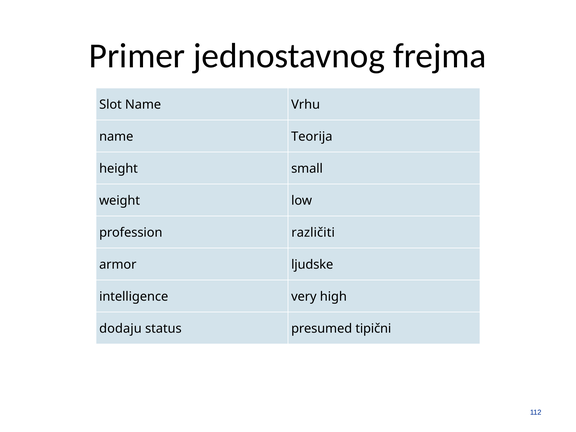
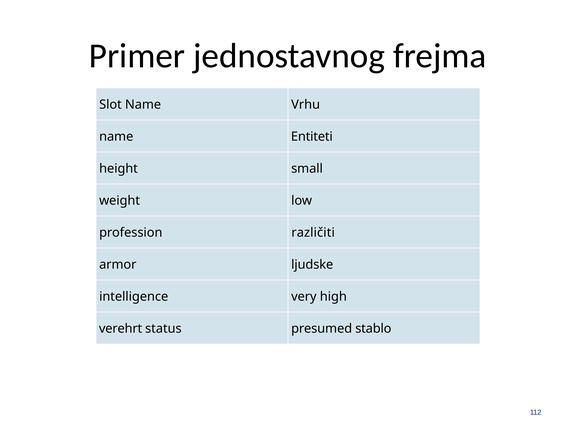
Teorija: Teorija -> Entiteti (312, 137)
dodaju: dodaju -> verehrt (121, 329)
tipični: tipični -> stablo (373, 329)
